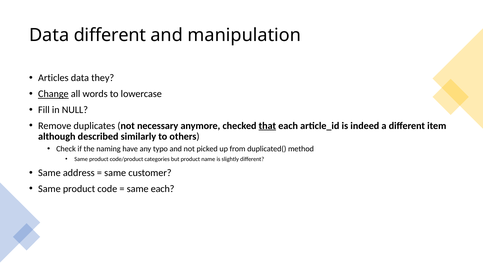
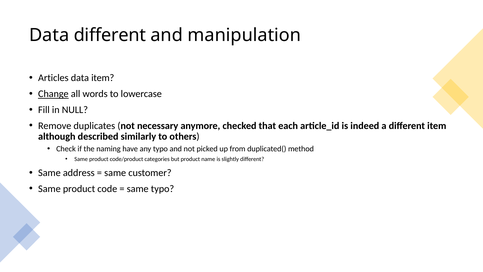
data they: they -> item (103, 78)
that underline: present -> none (267, 126)
same each: each -> typo (163, 189)
